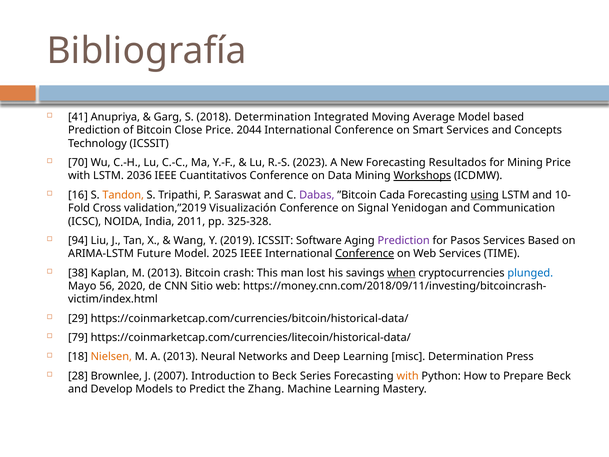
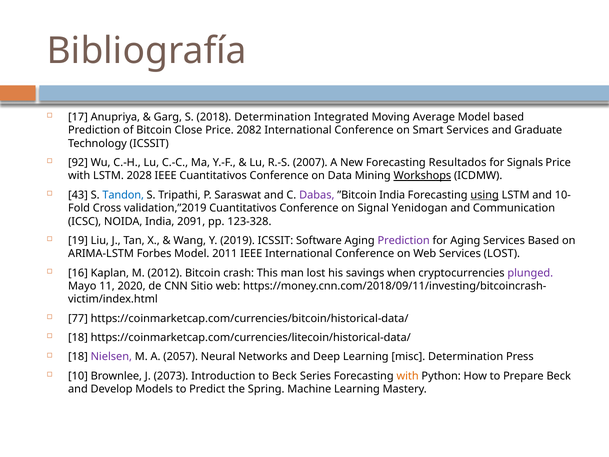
41: 41 -> 17 (78, 117)
2044: 2044 -> 2082 (249, 130)
Concepts: Concepts -> Graduate (538, 130)
70: 70 -> 92 (78, 163)
2023: 2023 -> 2007 (310, 163)
for Mining: Mining -> Signals (525, 163)
2036: 2036 -> 2028 (139, 176)
16: 16 -> 43 (78, 195)
Tandon colour: orange -> blue (123, 195)
”Bitcoin Cada: Cada -> India (392, 195)
validation,”2019 Visualización: Visualización -> Cuantitativos (243, 208)
2011: 2011 -> 2091 (191, 221)
325-328: 325-328 -> 123-328 (249, 221)
94: 94 -> 19 (78, 240)
for Pasos: Pasos -> Aging (465, 240)
Future: Future -> Forbes (154, 254)
2025: 2025 -> 2011 (225, 254)
Conference underline: present -> none (365, 254)
Services TIME: TIME -> LOST (502, 254)
38: 38 -> 16 (78, 273)
M 2013: 2013 -> 2012 (165, 273)
when underline: present -> none (401, 273)
plunged colour: blue -> purple (530, 273)
56: 56 -> 11 (107, 286)
29: 29 -> 77 (78, 318)
79: 79 -> 18 (78, 337)
Nielsen colour: orange -> purple (111, 357)
A 2013: 2013 -> 2057 (181, 357)
28: 28 -> 10 (78, 376)
2007: 2007 -> 2073 (171, 376)
Zhang: Zhang -> Spring (266, 389)
